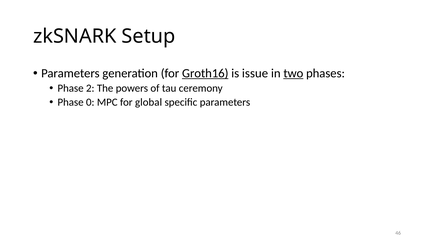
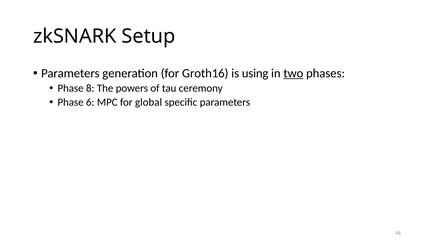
Groth16 underline: present -> none (205, 73)
issue: issue -> using (255, 73)
2: 2 -> 8 (90, 88)
0: 0 -> 6 (90, 102)
